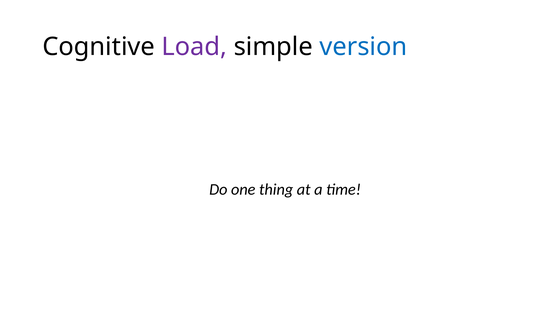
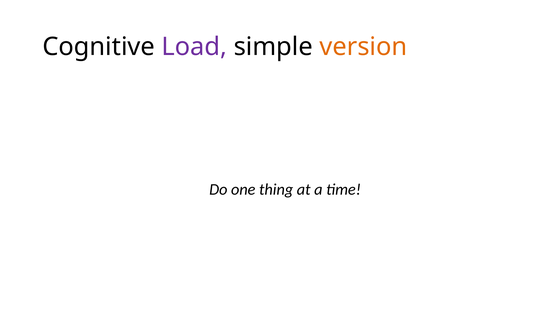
version colour: blue -> orange (363, 47)
